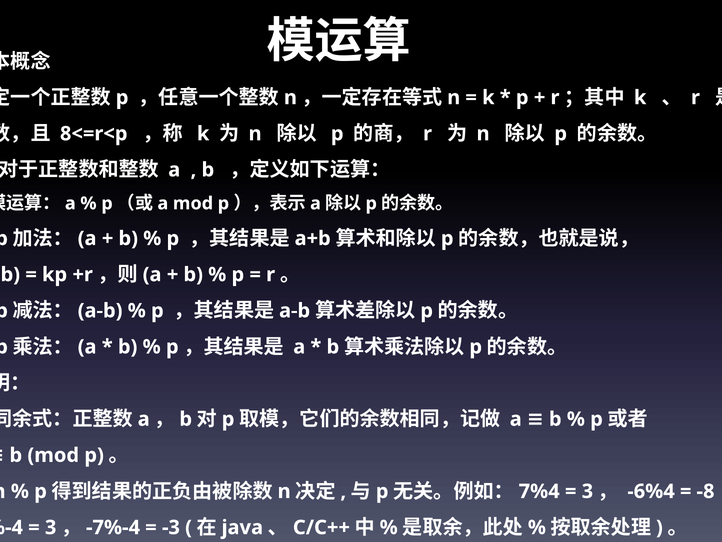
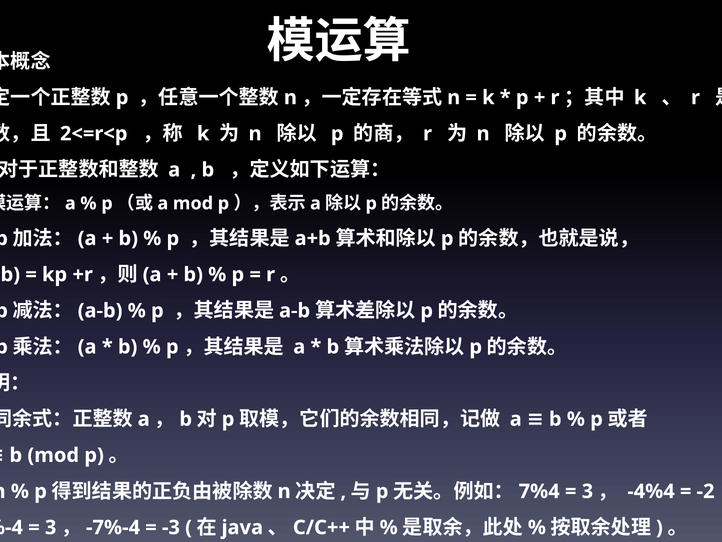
8<=r<p: 8<=r<p -> 2<=r<p (94, 134)
-6%4: -6%4 -> -4%4 (651, 491)
-8: -8 -> -2 (706, 491)
